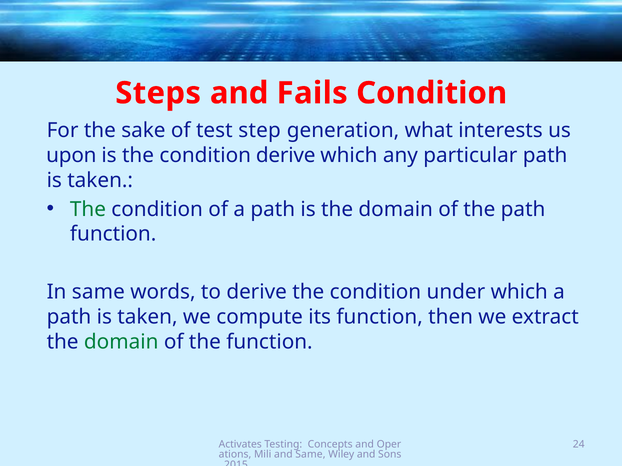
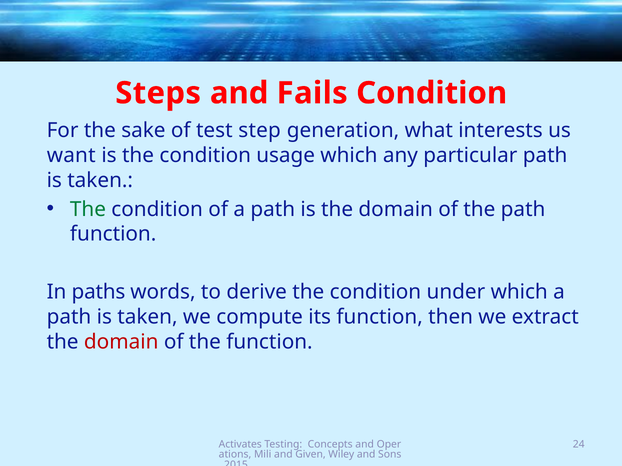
upon: upon -> want (71, 156)
condition derive: derive -> usage (286, 156)
In same: same -> paths (98, 292)
domain colour: green -> red (121, 342)
and Same: Same -> Given (311, 455)
